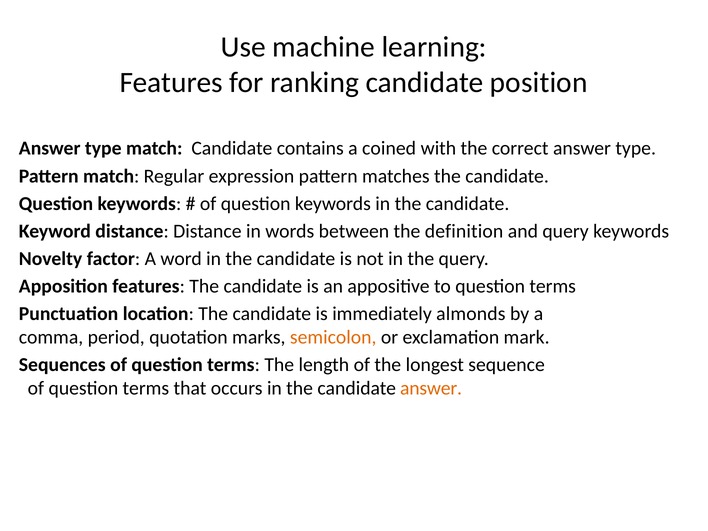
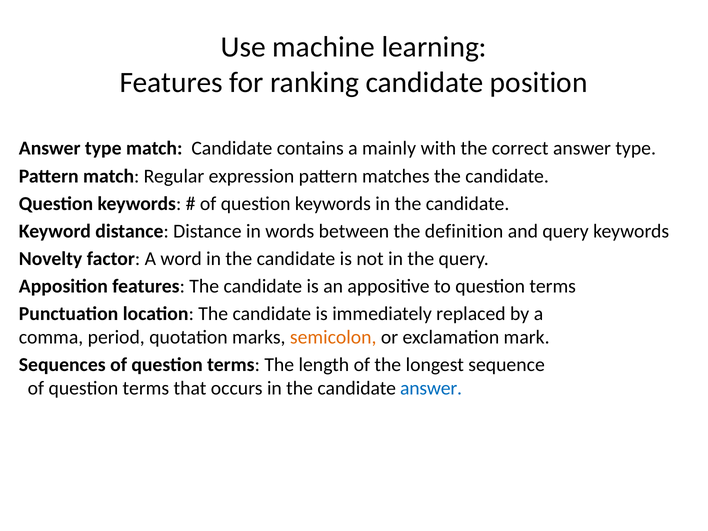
coined: coined -> mainly (389, 148)
almonds: almonds -> replaced (471, 314)
answer colour: orange -> blue (431, 388)
